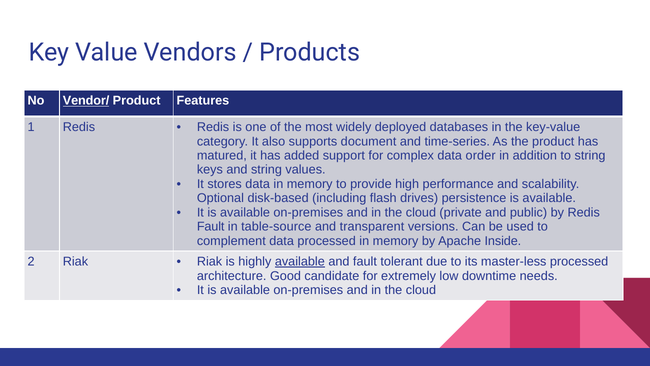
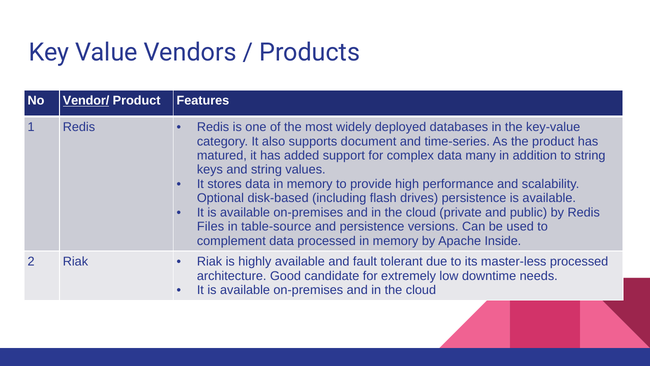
order: order -> many (481, 155)
Fault: Fault -> Files (211, 226)
and transparent: transparent -> persistence (372, 226)
available underline: present -> none (300, 261)
